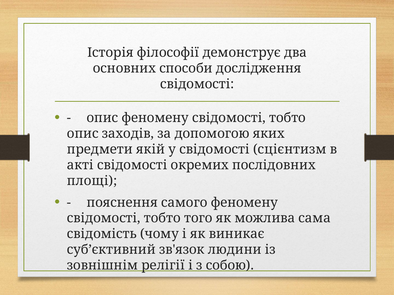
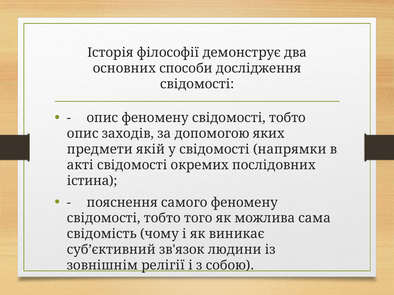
сцієнтизм: сцієнтизм -> напрямки (290, 150)
площі: площі -> істина (92, 181)
